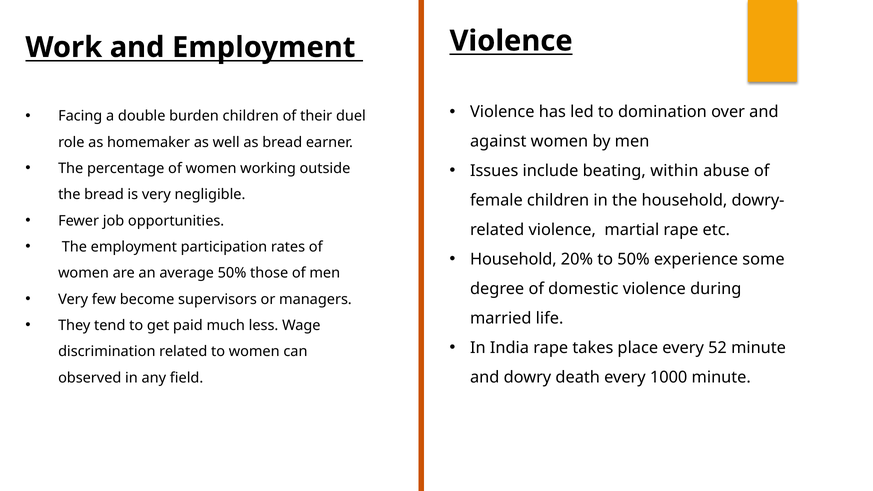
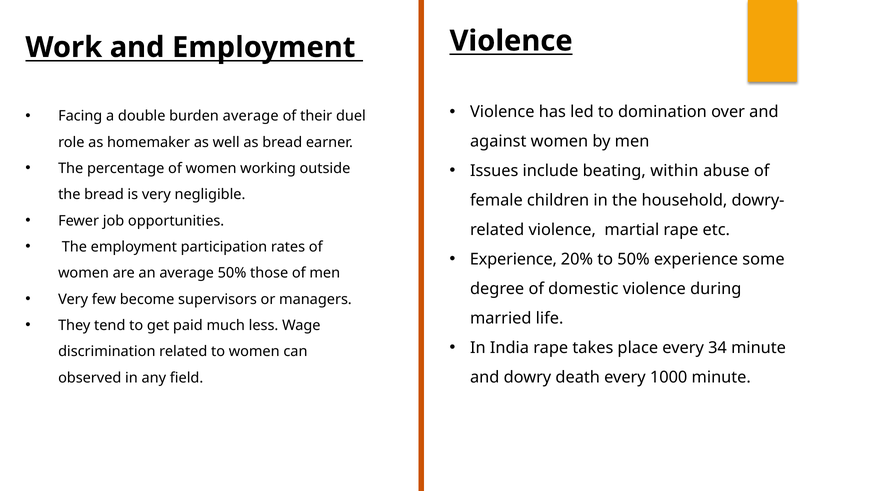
burden children: children -> average (251, 116)
Household: Household -> Experience (513, 259)
52: 52 -> 34 (717, 348)
